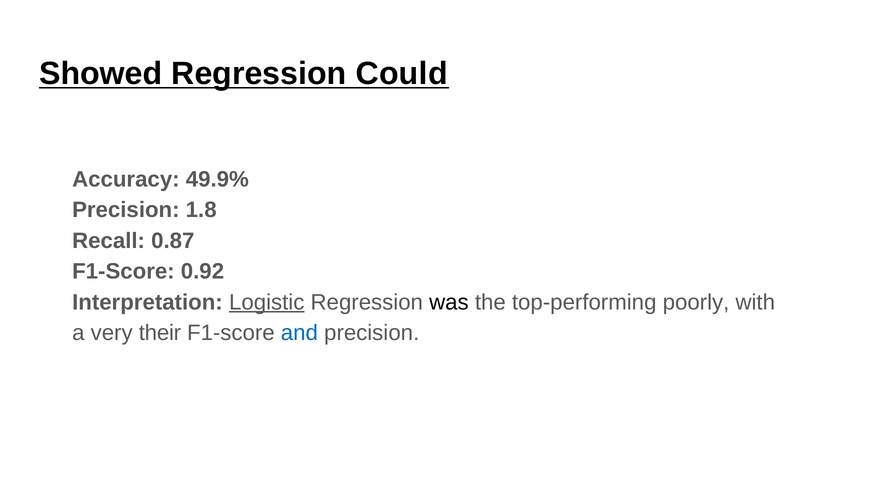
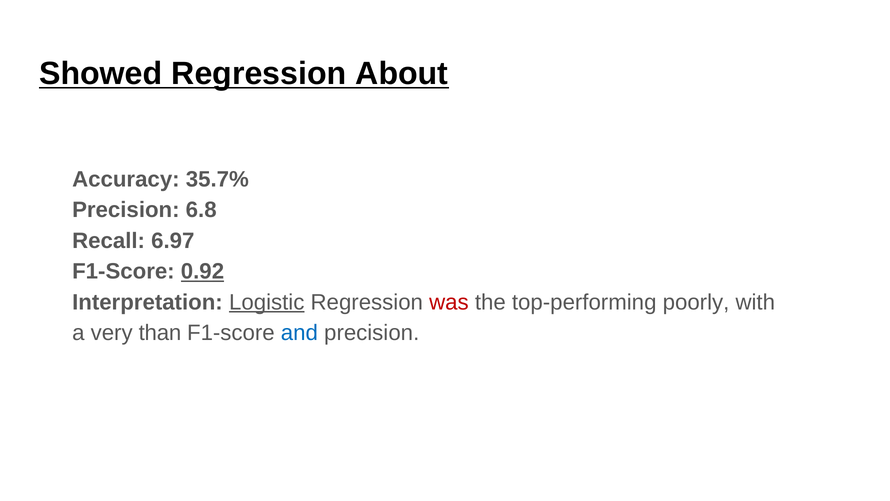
Could: Could -> About (402, 74)
49.9%: 49.9% -> 35.7% (217, 179)
1.8: 1.8 -> 6.8 (201, 210)
0.87: 0.87 -> 6.97 (173, 241)
0.92 underline: none -> present (202, 271)
was colour: black -> red (449, 302)
their: their -> than (160, 333)
